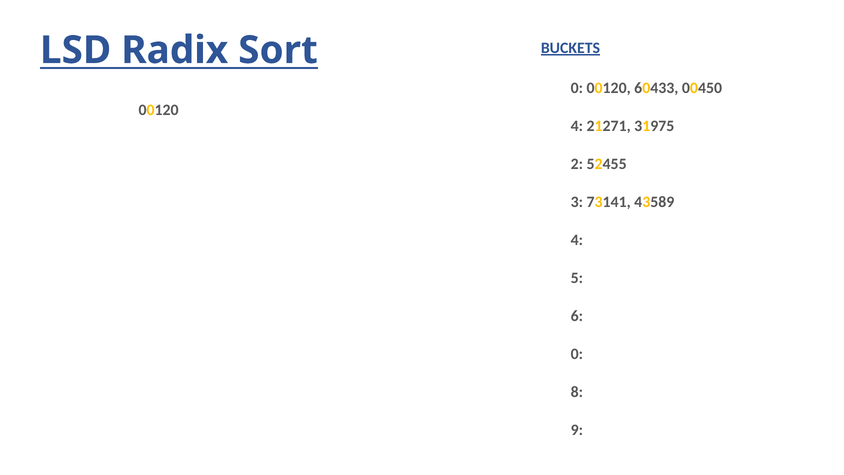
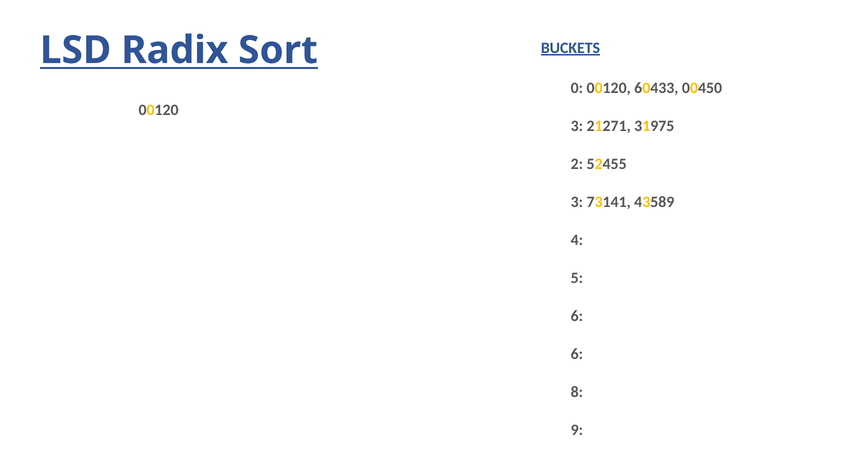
4: 4 -> 3 (577, 126)
0: 0 -> 6 (577, 354)
